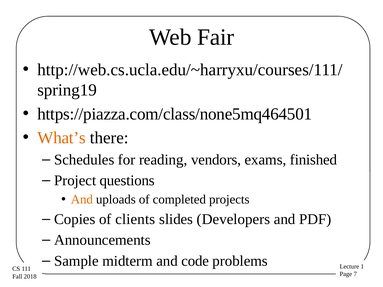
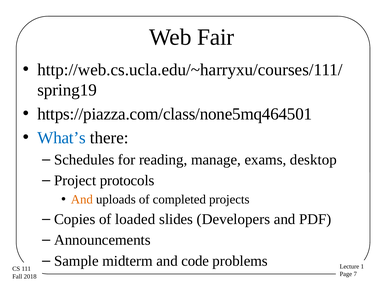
What’s colour: orange -> blue (62, 138)
vendors: vendors -> manage (216, 160)
finished: finished -> desktop (313, 160)
questions: questions -> protocols (127, 181)
clients: clients -> loaded (135, 219)
